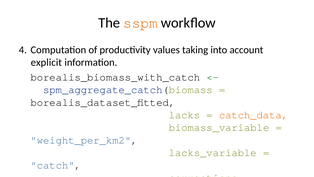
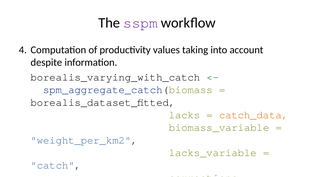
sspm colour: orange -> purple (140, 23)
explicit: explicit -> despite (46, 62)
borealis_biomass_with_catch: borealis_biomass_with_catch -> borealis_varying_with_catch (115, 77)
